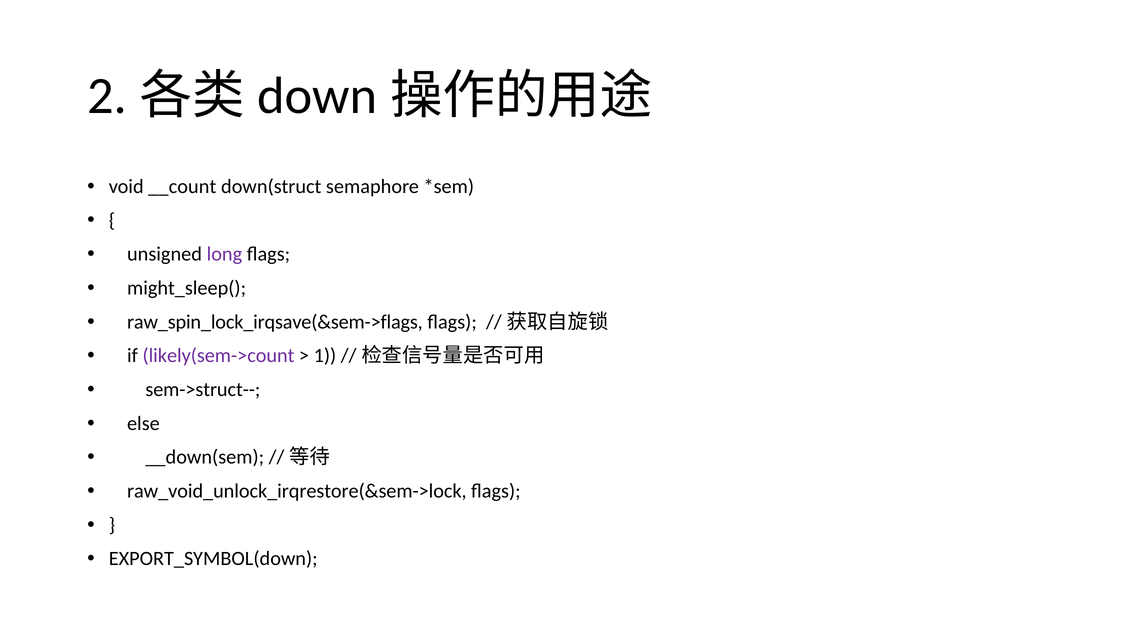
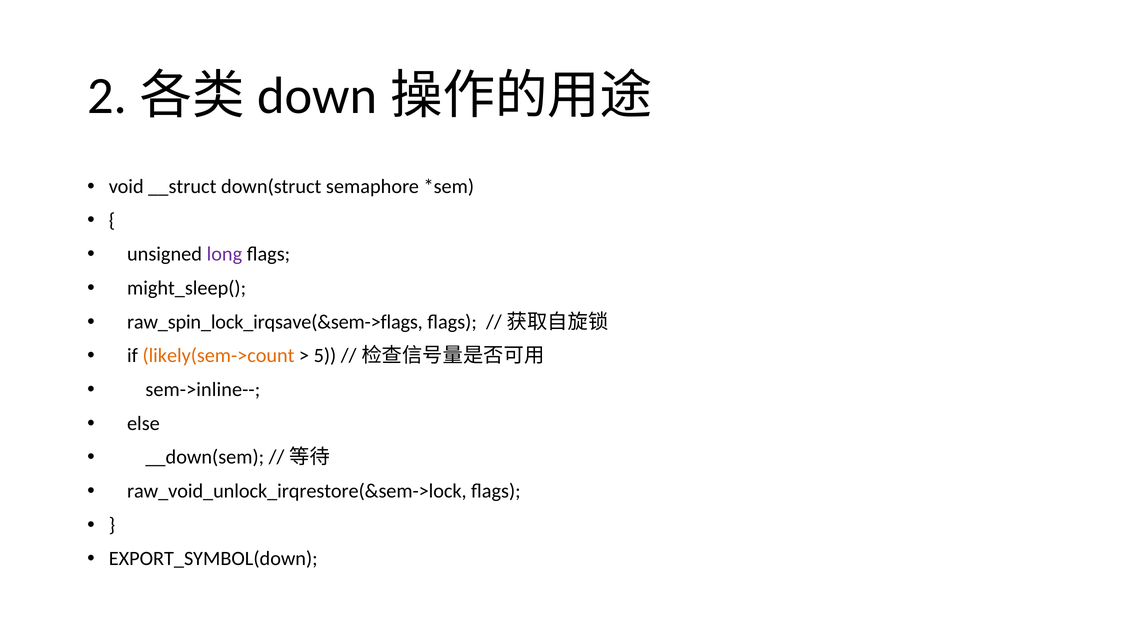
__count: __count -> __struct (182, 187)
likely(sem->count colour: purple -> orange (218, 356)
1: 1 -> 5 (325, 356)
sem->struct--: sem->struct-- -> sem->inline-- (203, 390)
